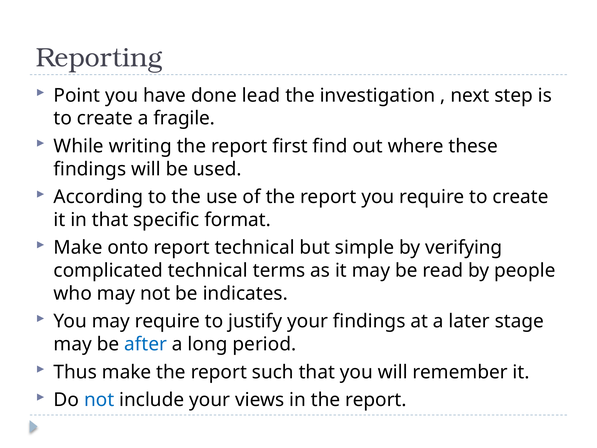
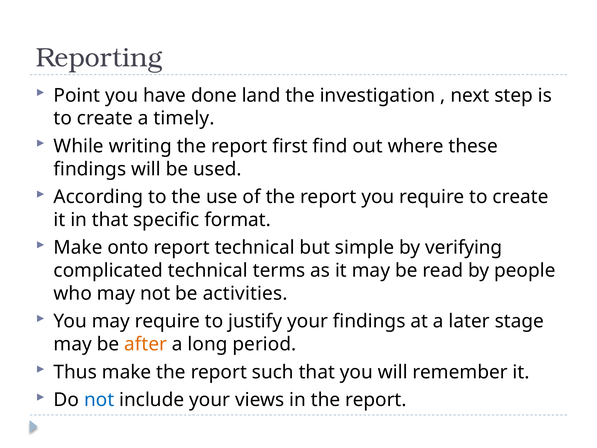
lead: lead -> land (261, 95)
fragile: fragile -> timely (184, 118)
indicates: indicates -> activities (245, 293)
after colour: blue -> orange (146, 344)
